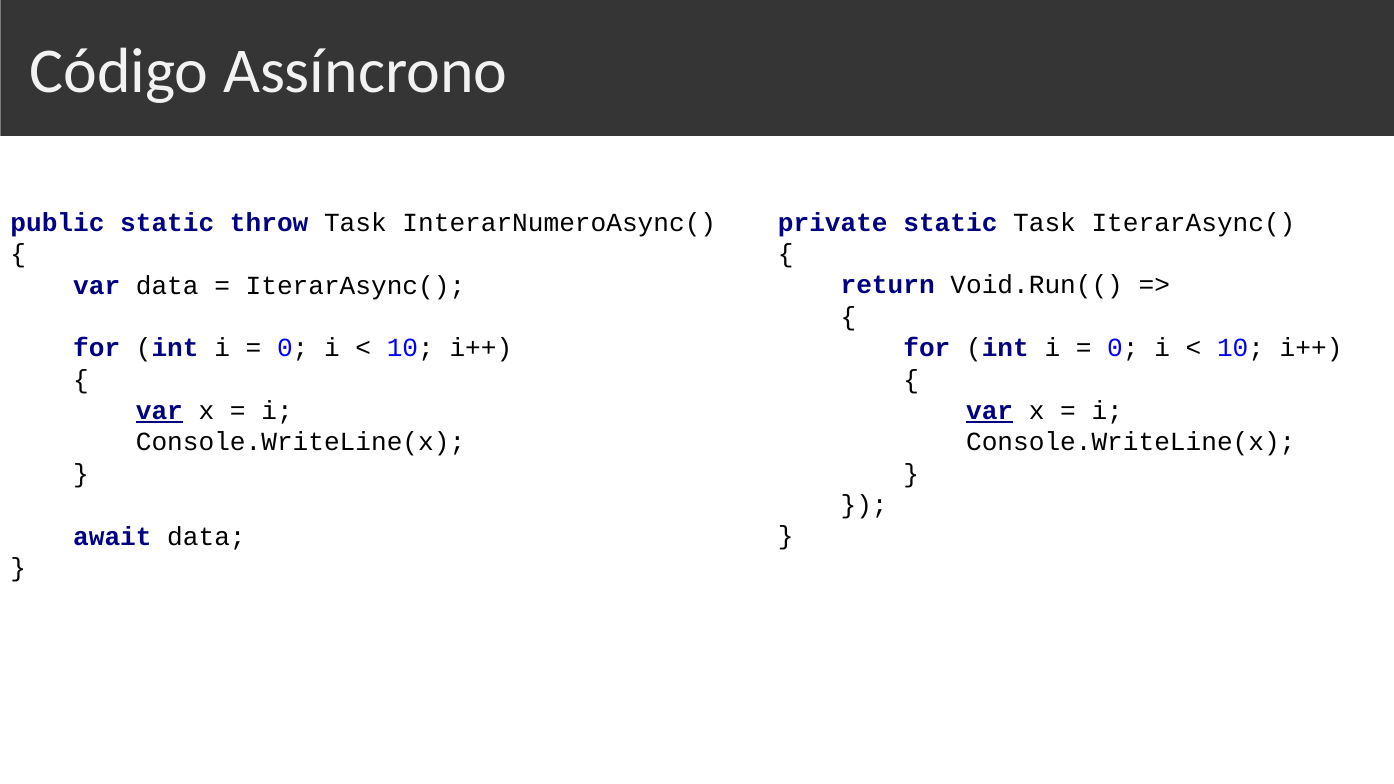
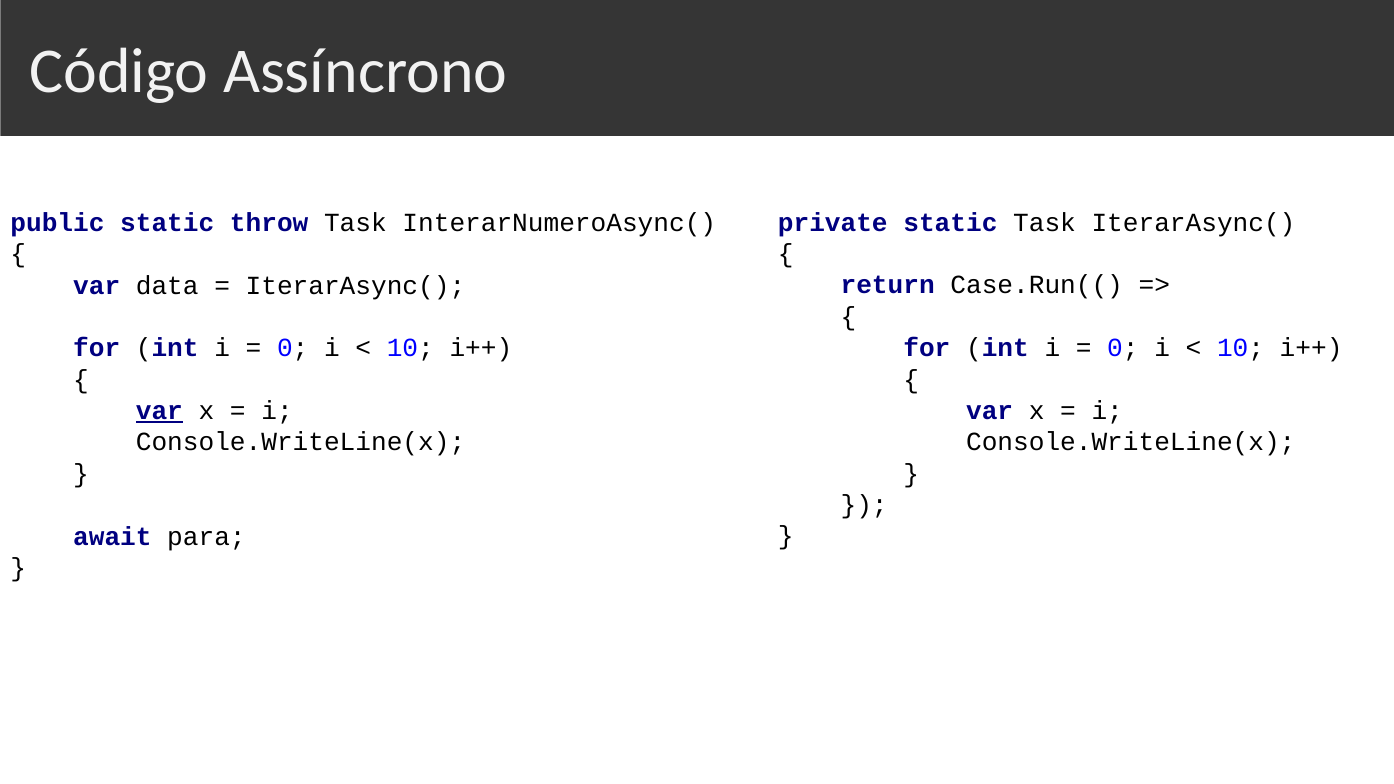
Void.Run((: Void.Run(( -> Case.Run(( (1037, 285)
var underline: present -> none (990, 411)
await data: data -> para (206, 536)
